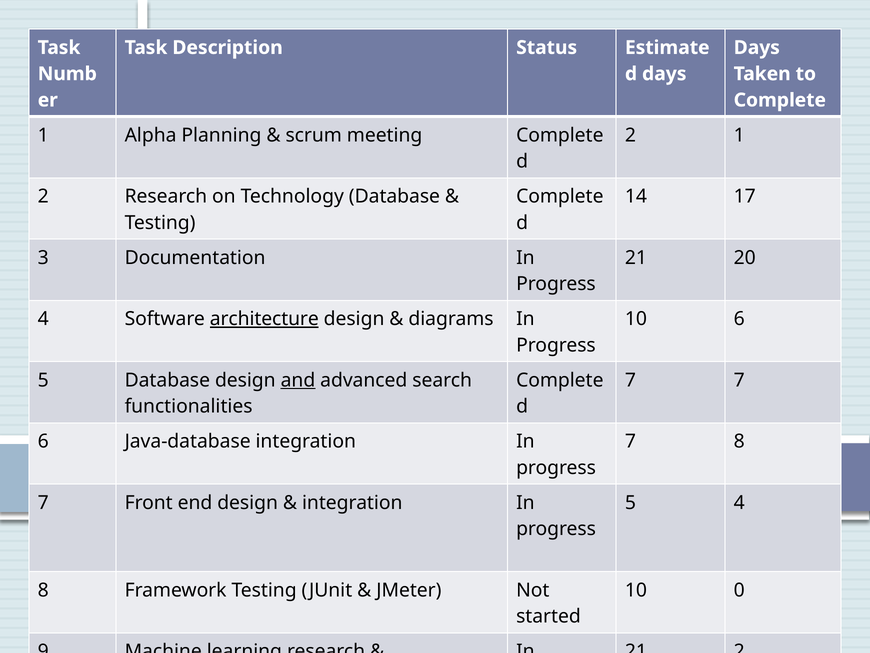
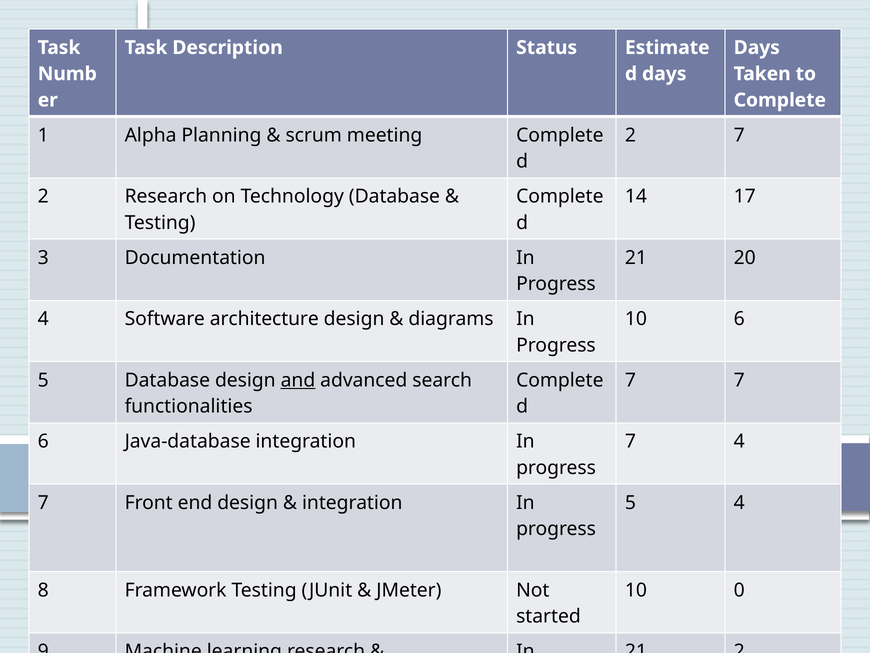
2 1: 1 -> 7 (739, 135)
architecture underline: present -> none (264, 319)
7 8: 8 -> 4 (739, 441)
